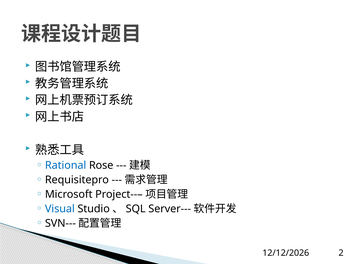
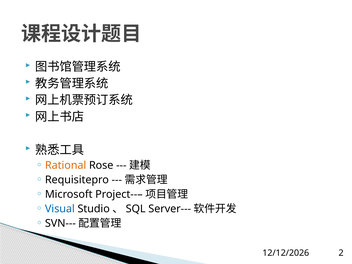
Rational colour: blue -> orange (66, 165)
